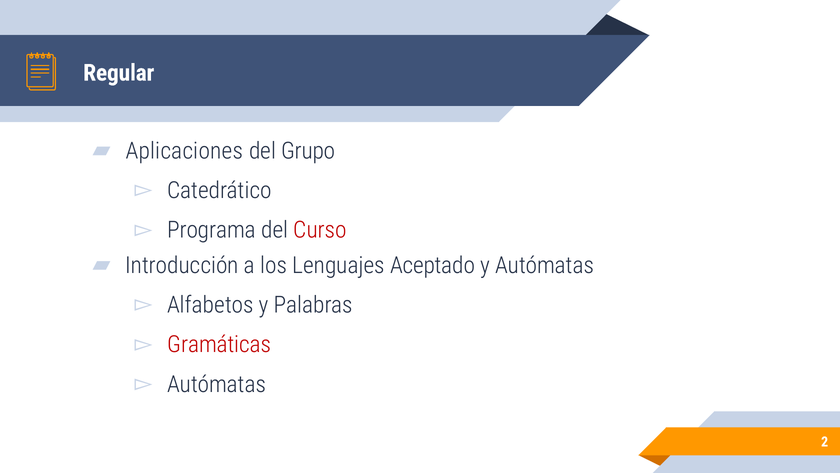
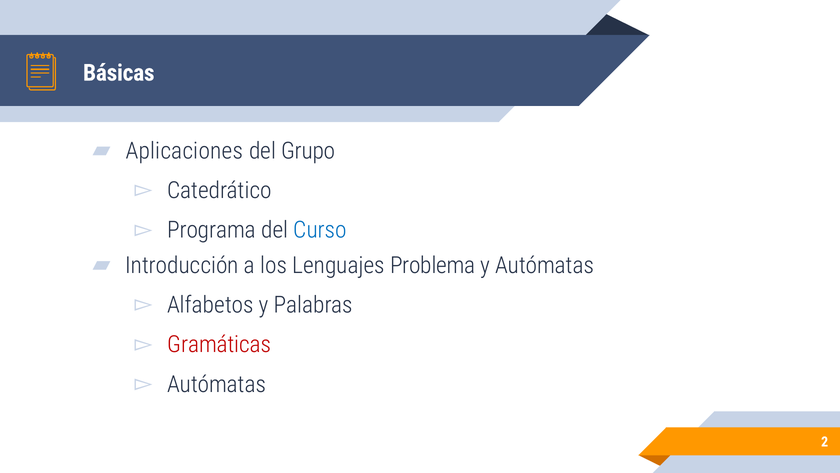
Regular: Regular -> Básicas (119, 73)
Curso colour: red -> blue (320, 230)
Aceptado: Aceptado -> Problema (433, 265)
